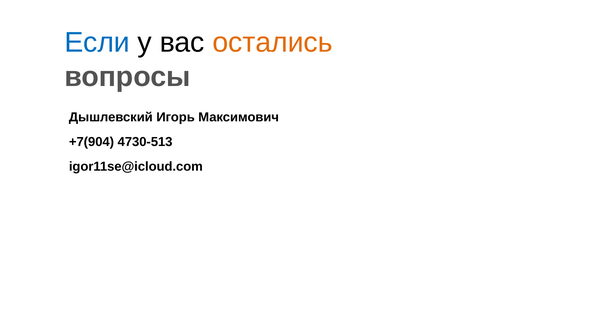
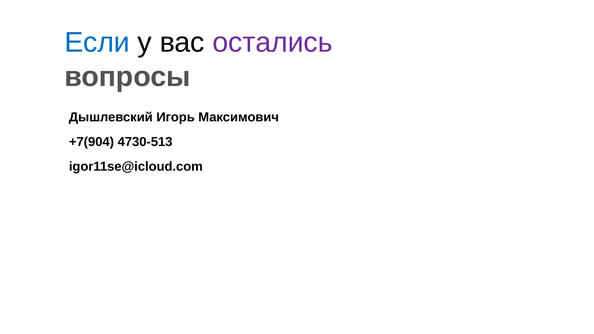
остались colour: orange -> purple (272, 43)
